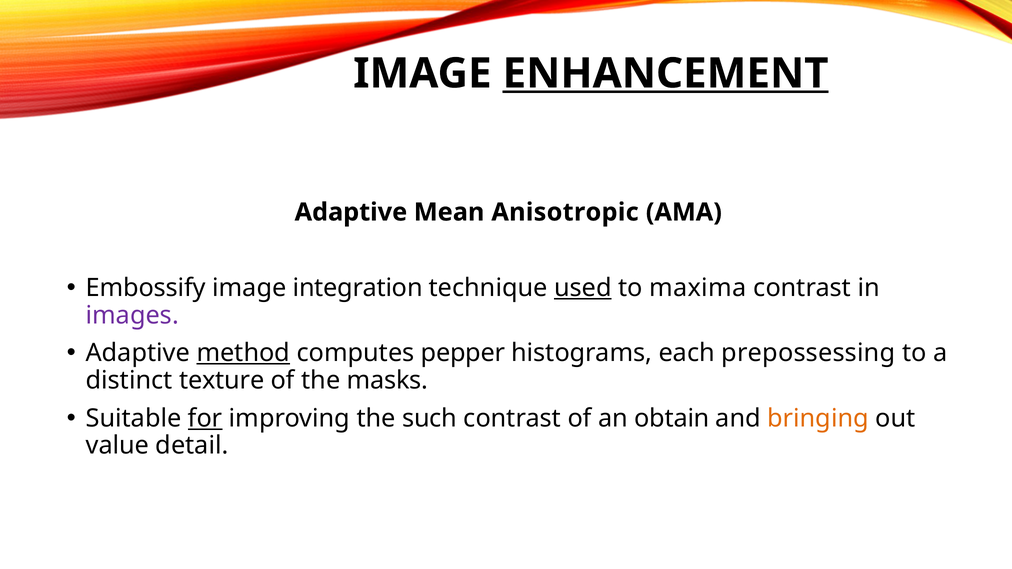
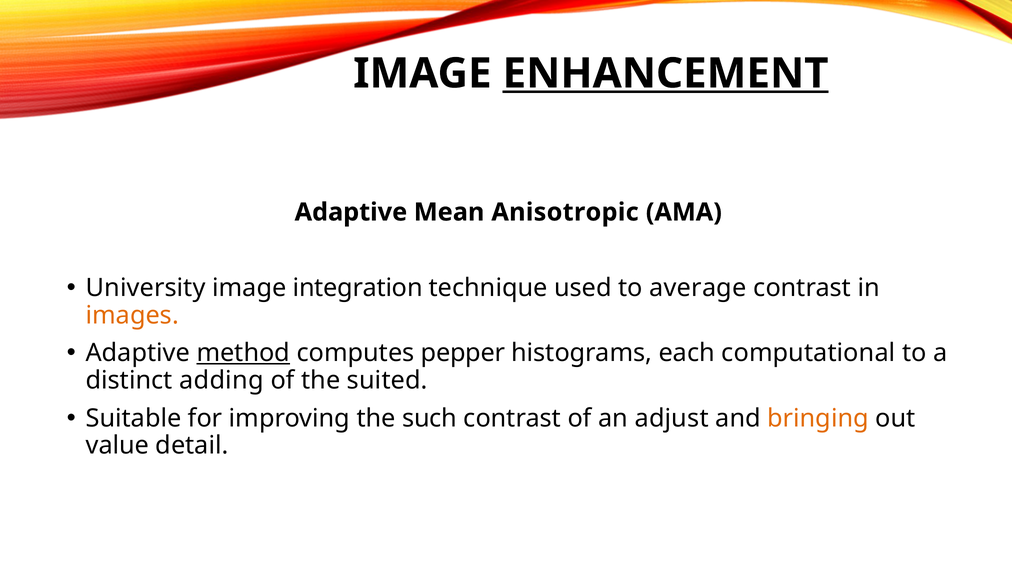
Embossify: Embossify -> University (146, 288)
used underline: present -> none (583, 288)
maxima: maxima -> average (698, 288)
images colour: purple -> orange (132, 315)
prepossessing: prepossessing -> computational (808, 353)
texture: texture -> adding (221, 380)
masks: masks -> suited (387, 380)
for underline: present -> none (205, 418)
obtain: obtain -> adjust (672, 418)
